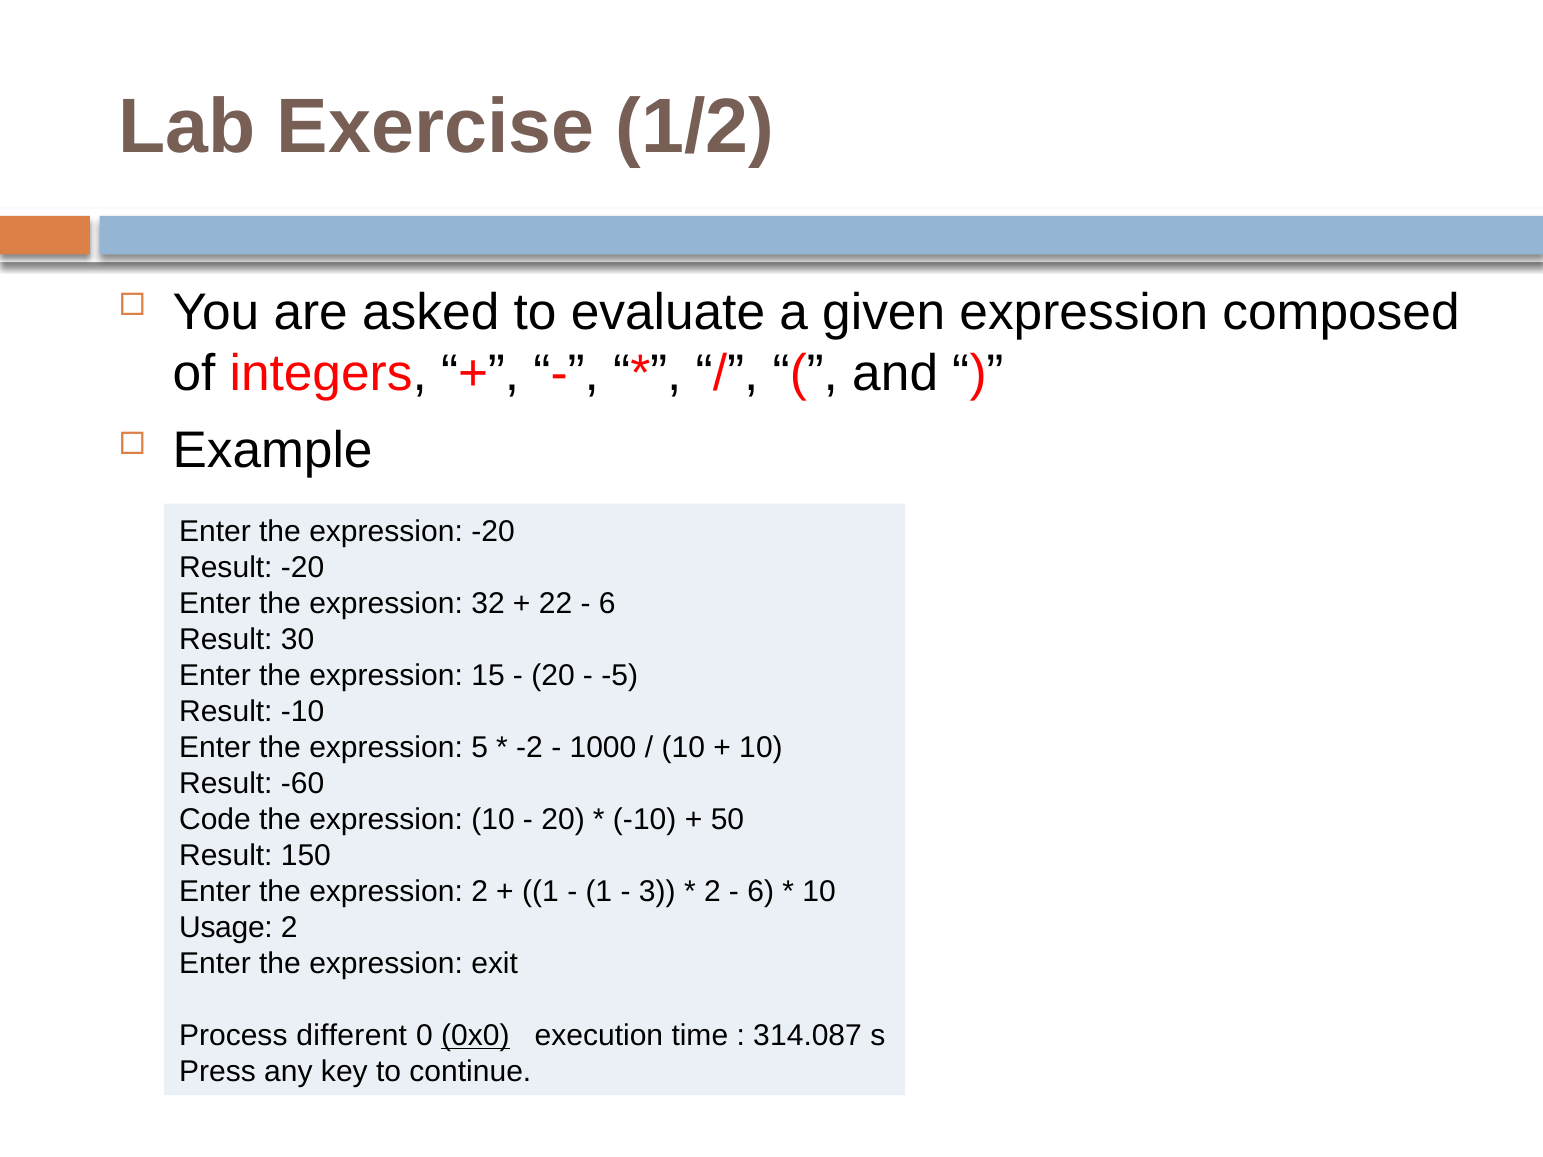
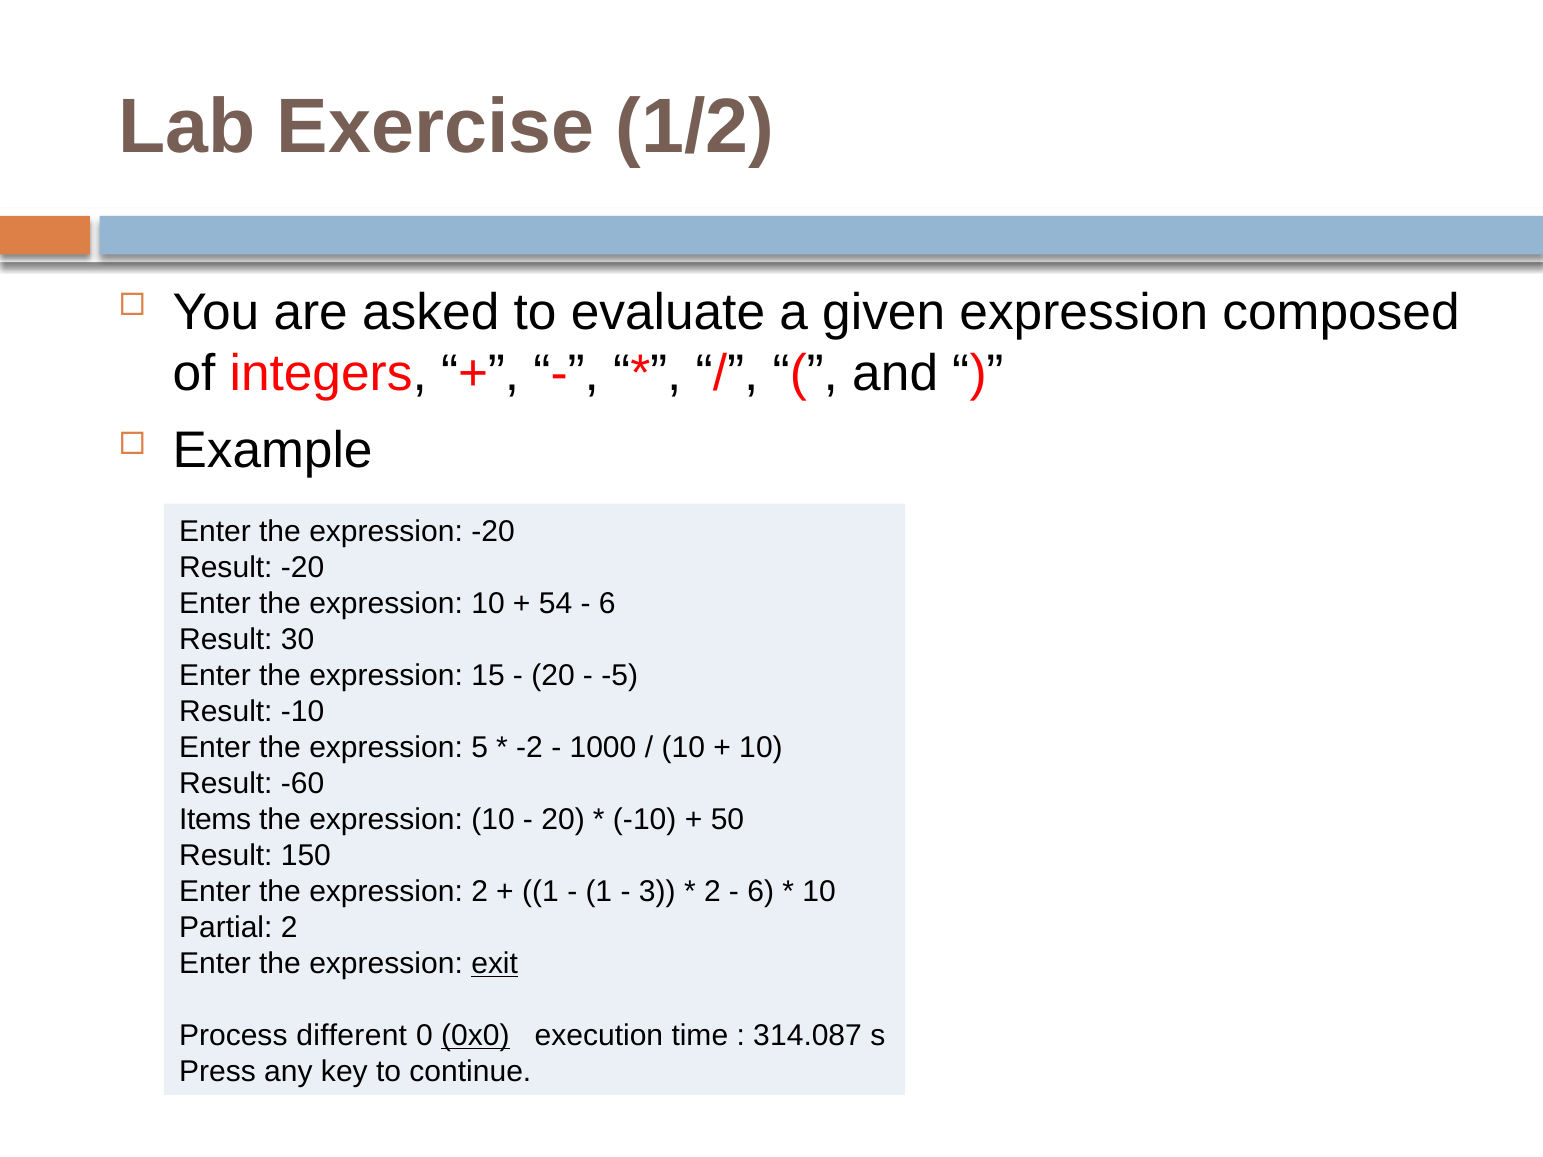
Enter the expression 32: 32 -> 10 (488, 604)
22: 22 -> 54 (556, 604)
Code: Code -> Items (215, 820)
Usage: Usage -> Partial (226, 928)
exit underline: none -> present (495, 964)
